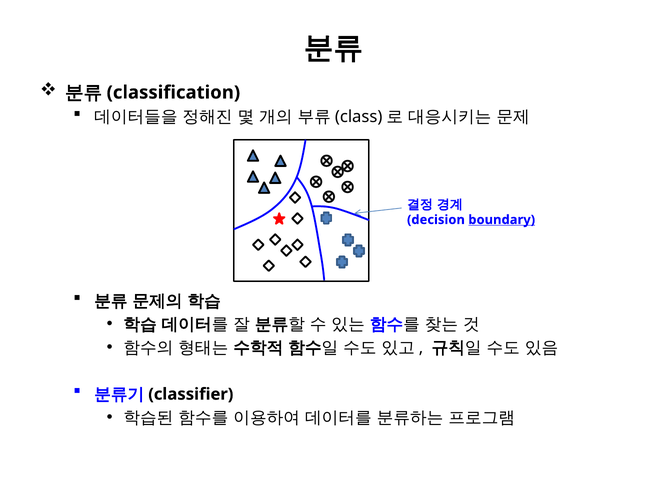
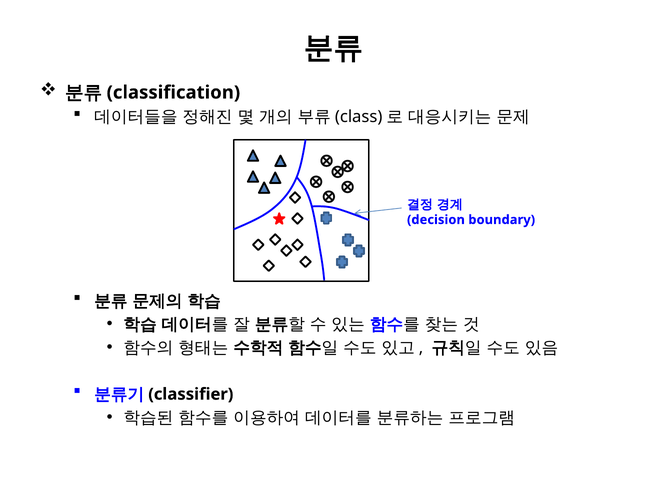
boundary underline: present -> none (502, 220)
